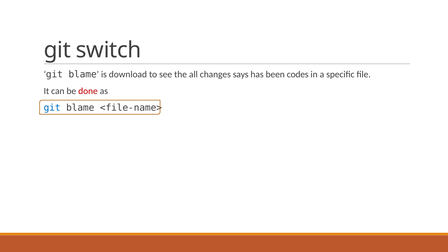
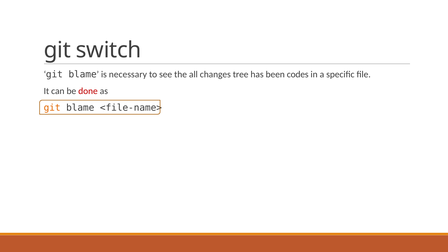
download: download -> necessary (128, 74)
says: says -> tree (241, 74)
git colour: blue -> orange (52, 108)
